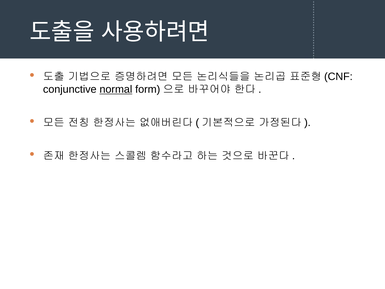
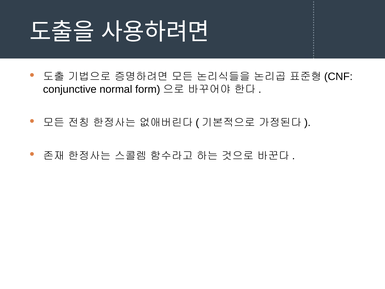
normal underline: present -> none (116, 89)
